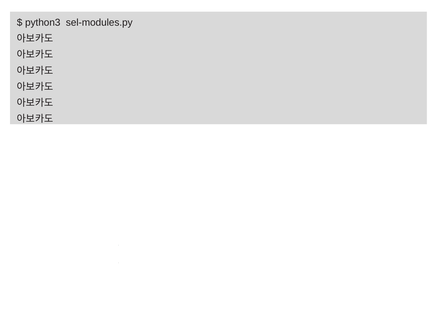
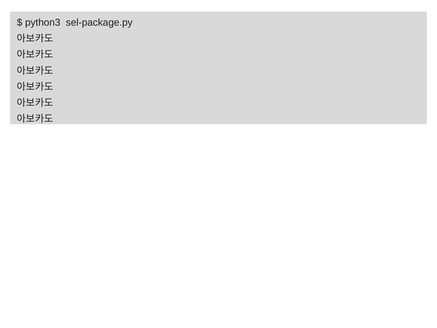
sel-modules.py: sel-modules.py -> sel-package.py (99, 23)
